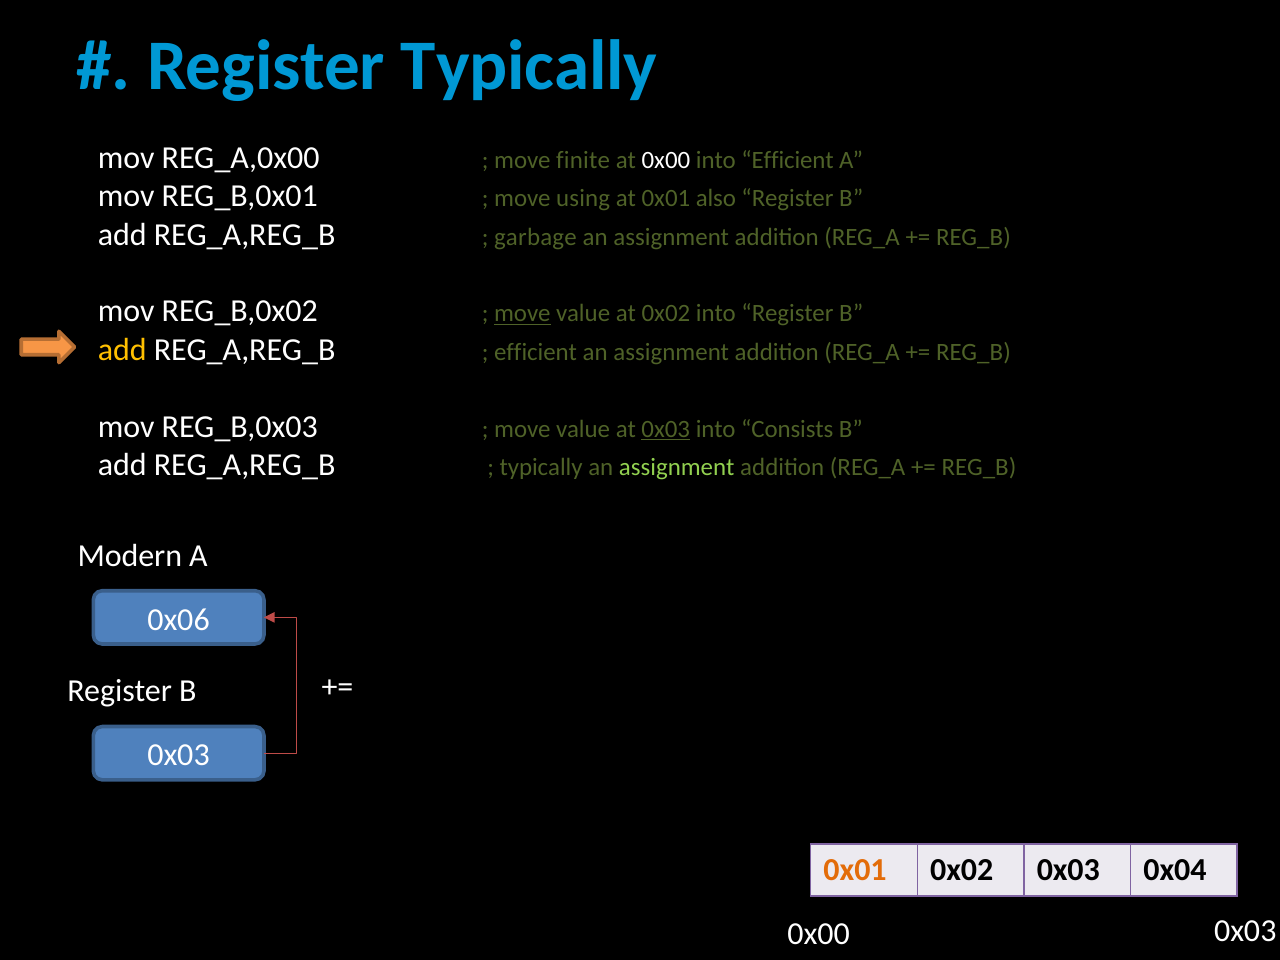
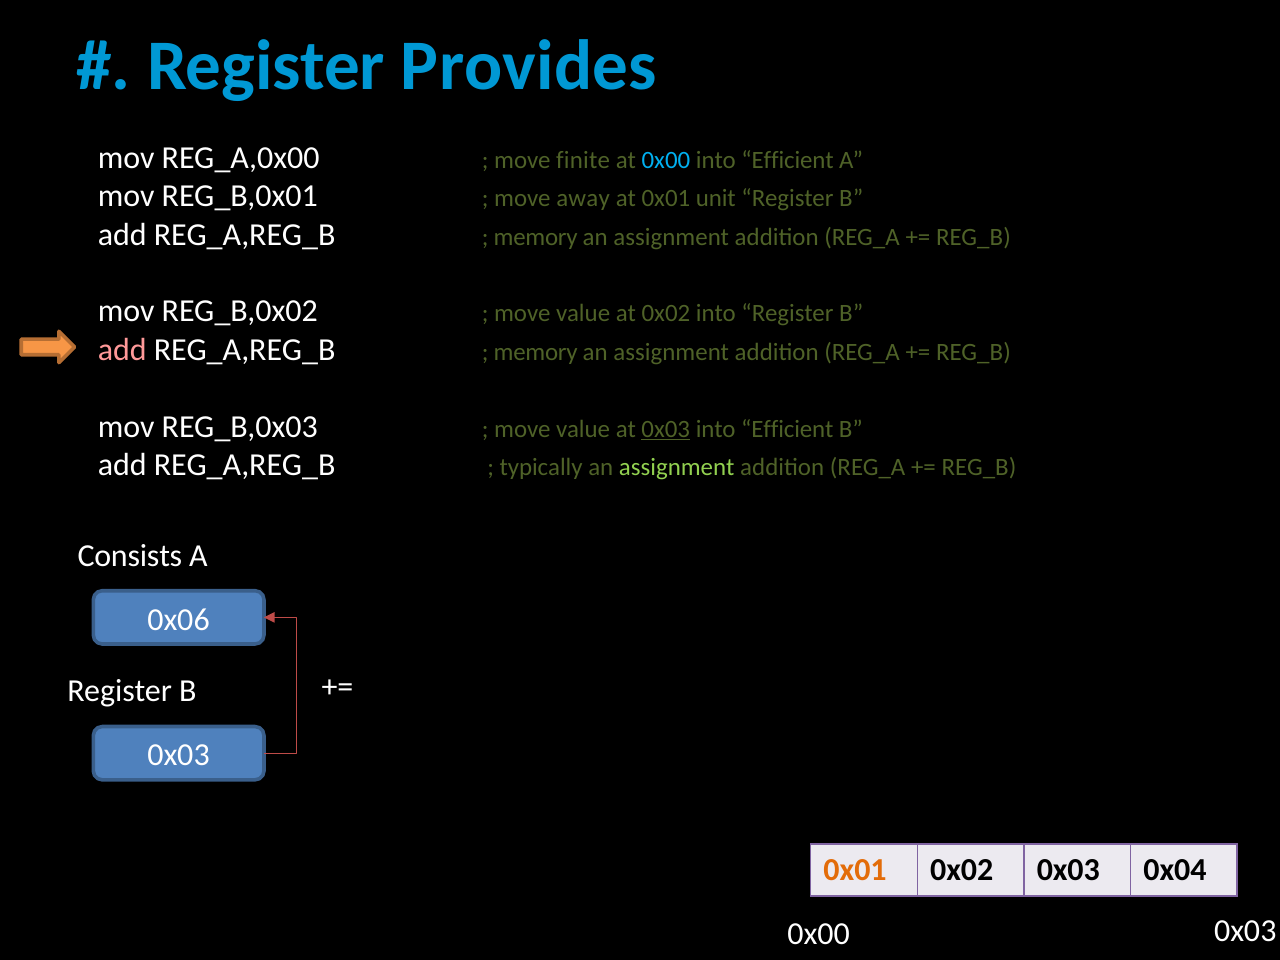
Register Typically: Typically -> Provides (529, 66)
0x00 colour: white -> light blue (666, 160)
using: using -> away (583, 198)
also: also -> unit (716, 198)
garbage: garbage -> memory (536, 237)
move underline: present -> none (522, 314)
add colour: yellow -> pink (122, 350)
efficient: efficient -> memory (536, 352)
Consists: Consists -> Efficient (787, 429)
Modern: Modern -> Consists (130, 556)
